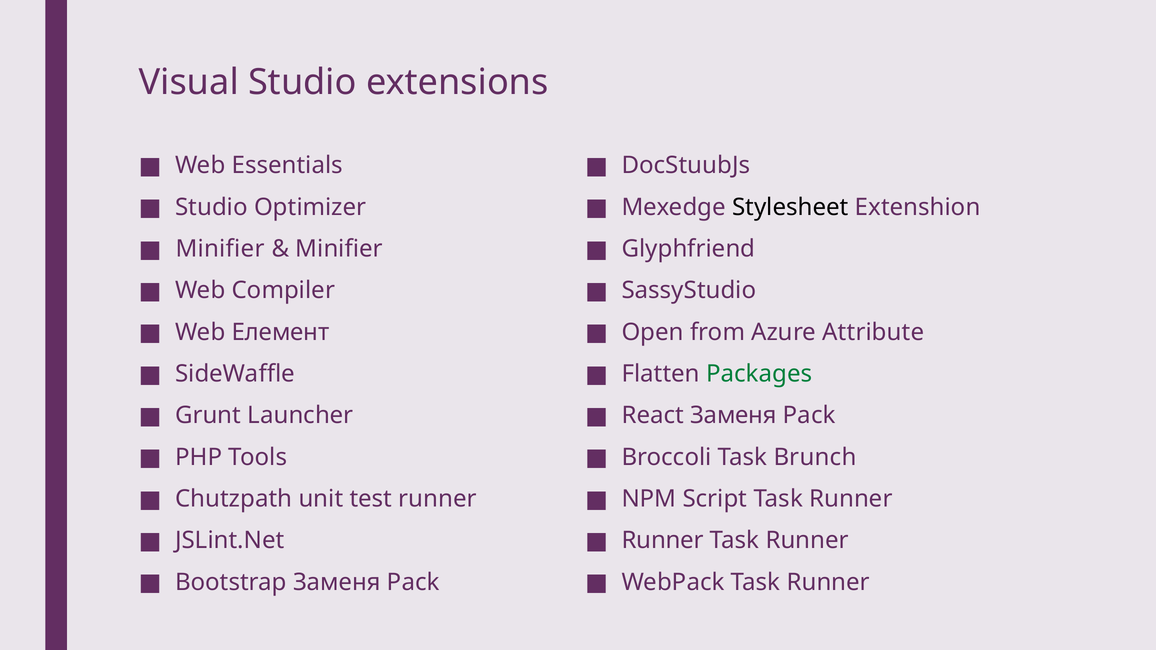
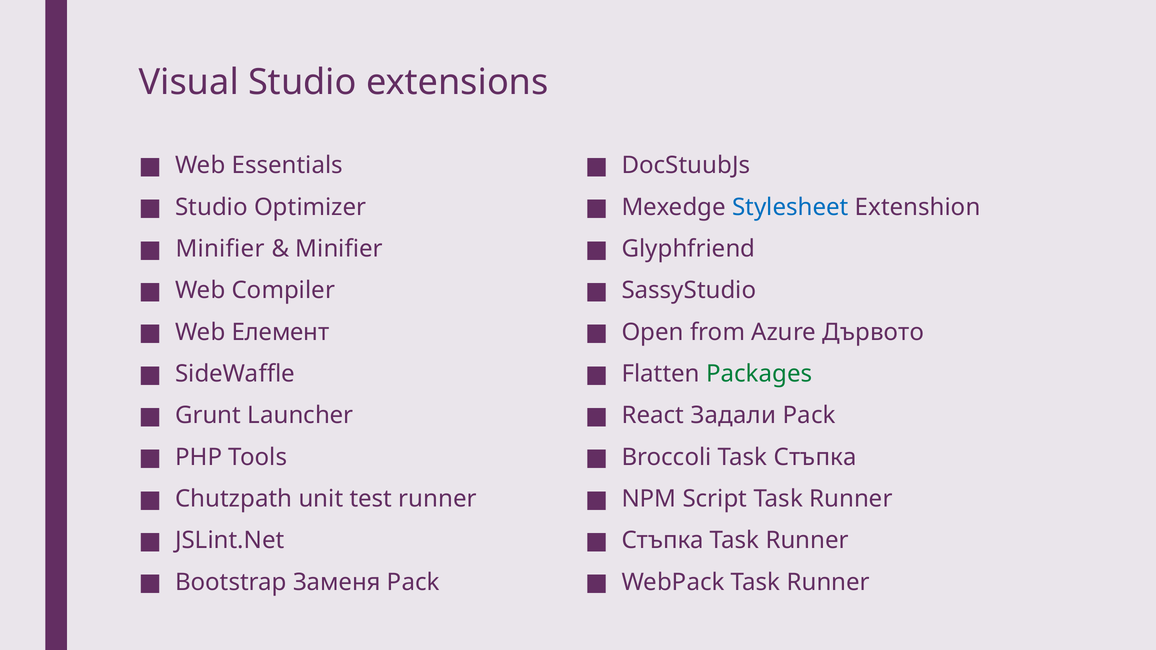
Stylesheet colour: black -> blue (790, 207)
Attribute: Attribute -> Дървото (873, 332)
React Заменя: Заменя -> Задали (733, 416)
Task Brunch: Brunch -> Стъпка (815, 457)
Runner: Runner -> Стъпка (663, 541)
